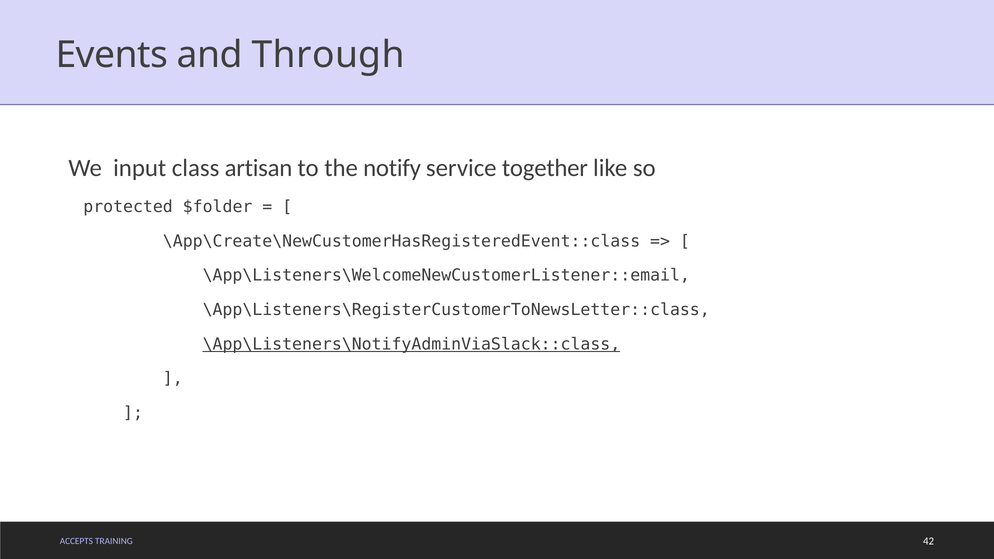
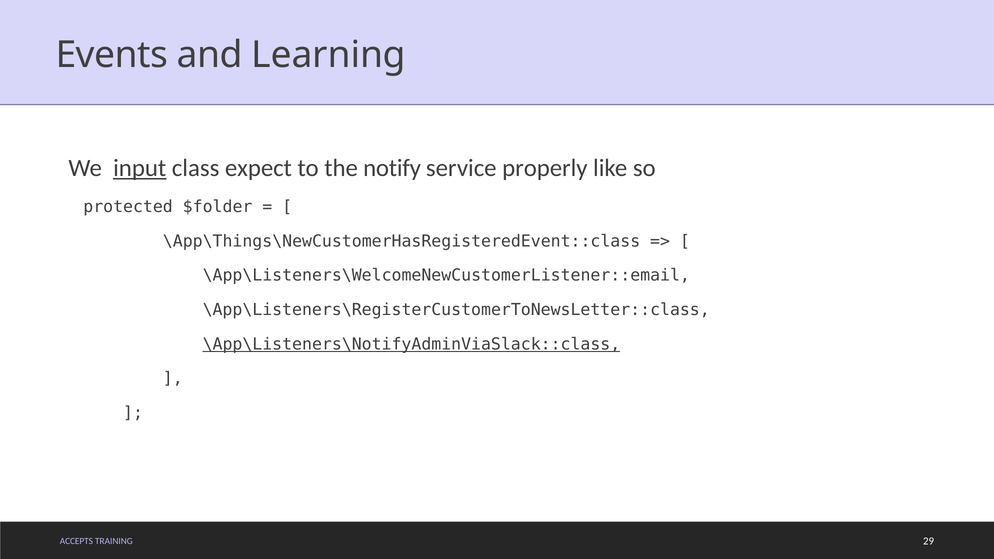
Through: Through -> Learning (329, 55)
input underline: none -> present (140, 168)
artisan: artisan -> expect (258, 168)
together: together -> properly (545, 168)
\App\Create\NewCustomerHasRegisteredEvent::class: \App\Create\NewCustomerHasRegisteredEvent::class -> \App\Things\NewCustomerHasRegisteredEvent::class (402, 241)
42: 42 -> 29 (929, 541)
